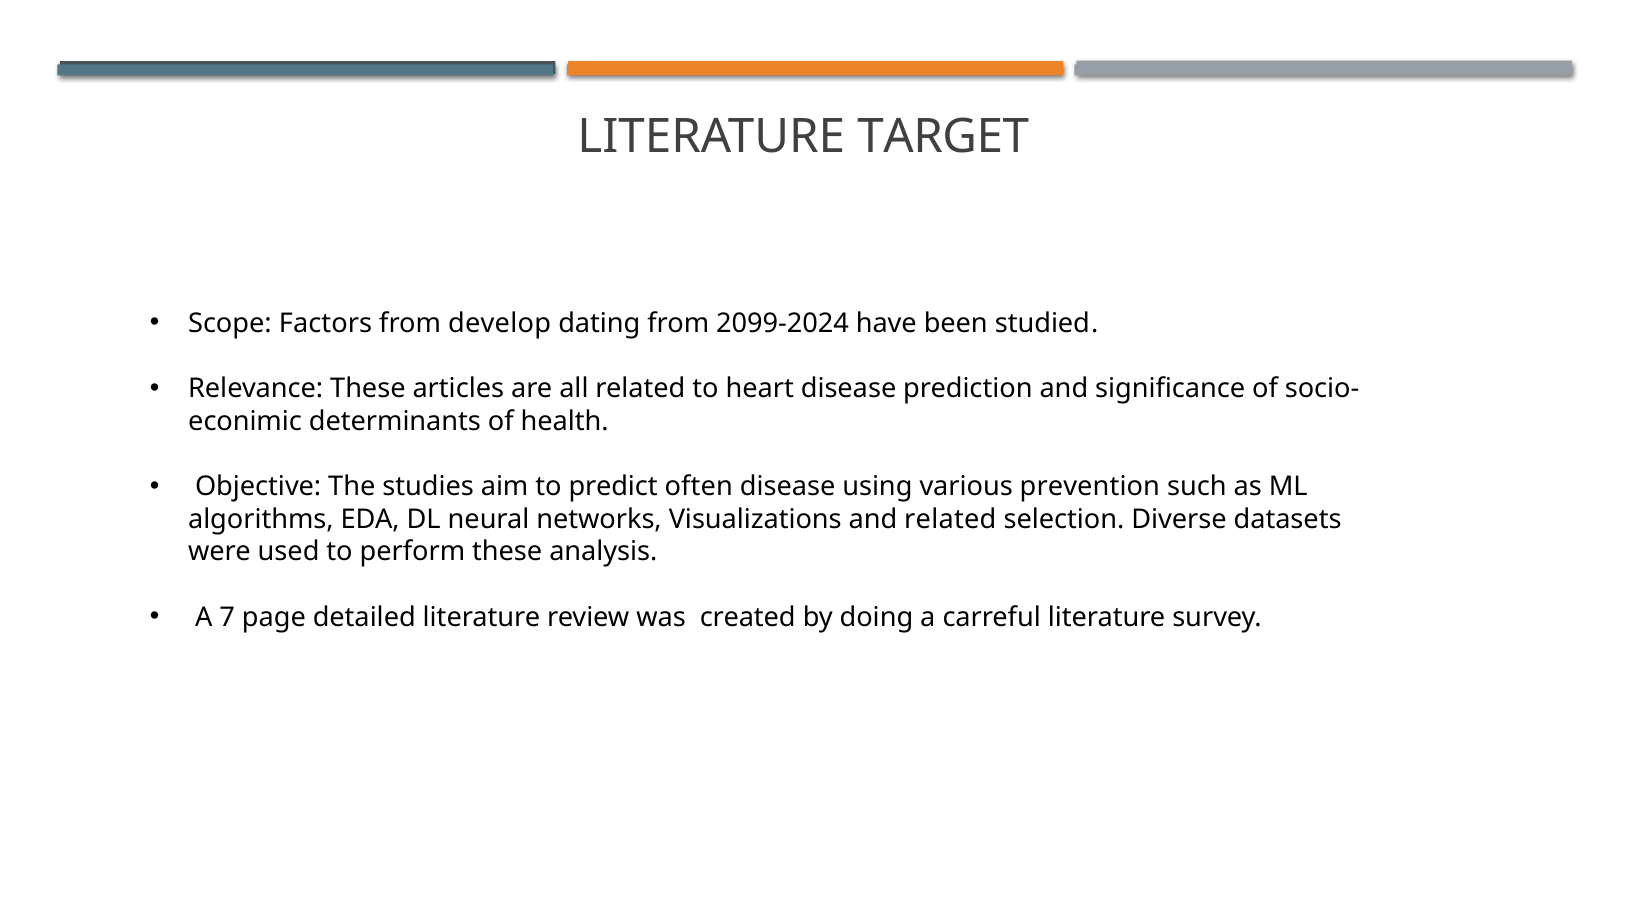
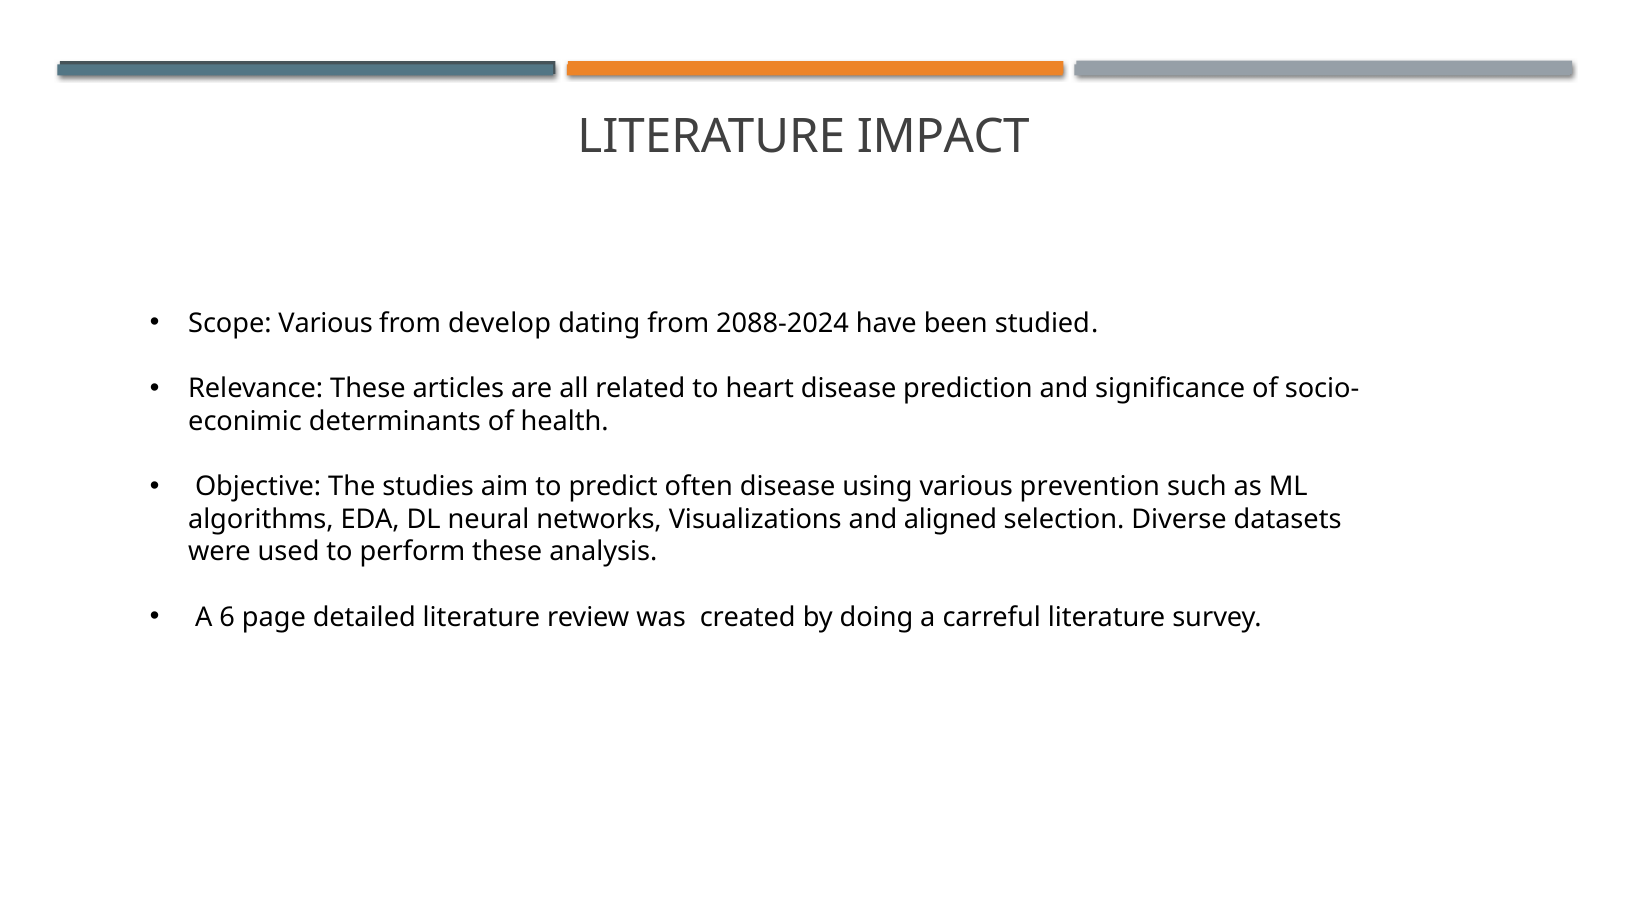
TARGET: TARGET -> IMPACT (943, 137)
Scope Factors: Factors -> Various (326, 324)
2099-2024: 2099-2024 -> 2088-2024 (782, 324)
and related: related -> aligned (951, 519)
7: 7 -> 6 (227, 617)
